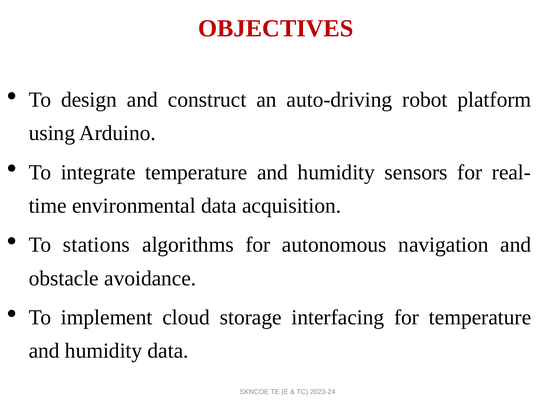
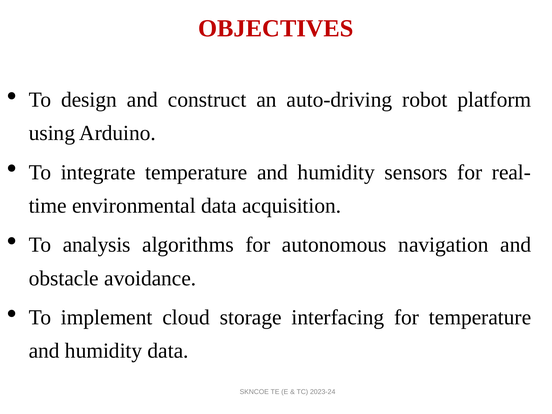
stations: stations -> analysis (97, 245)
